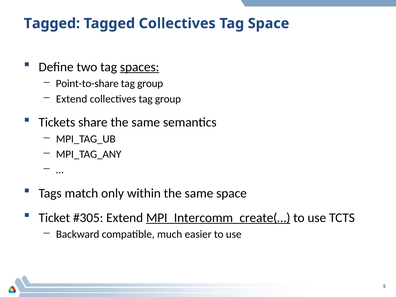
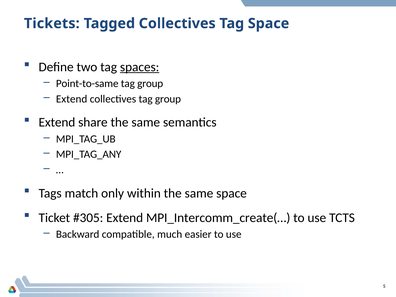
Tagged: Tagged -> Tickets (52, 23)
Point-to-share: Point-to-share -> Point-to-same (87, 83)
Tickets: Tickets -> Extend (57, 122)
MPI_Intercomm_create(… underline: present -> none (218, 218)
